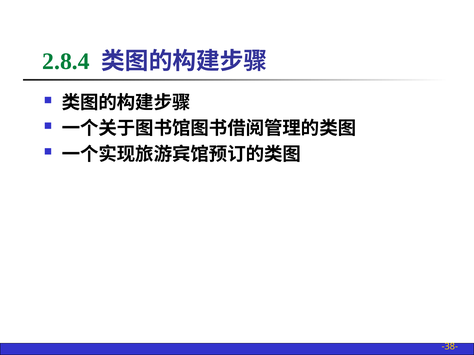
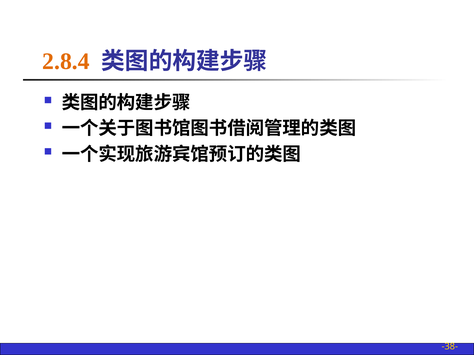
2.8.4 colour: green -> orange (66, 62)
